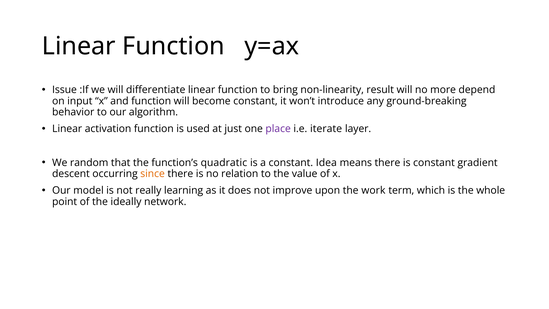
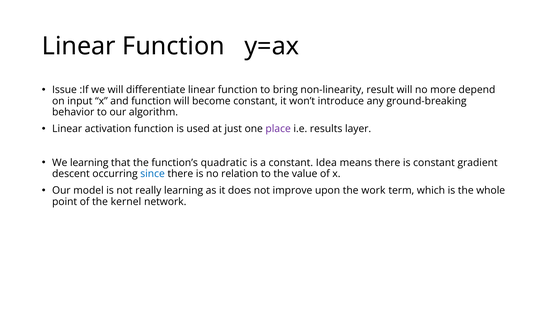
iterate: iterate -> results (326, 129)
We random: random -> learning (89, 163)
since colour: orange -> blue (153, 174)
ideally: ideally -> kernel (126, 202)
